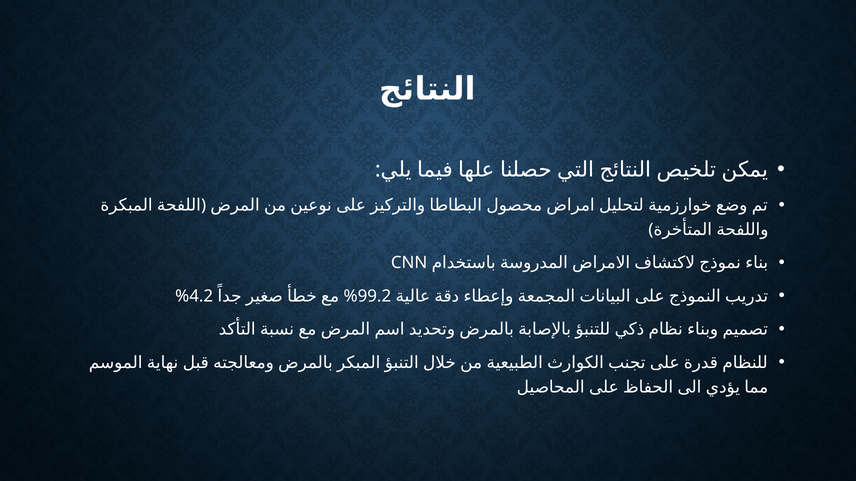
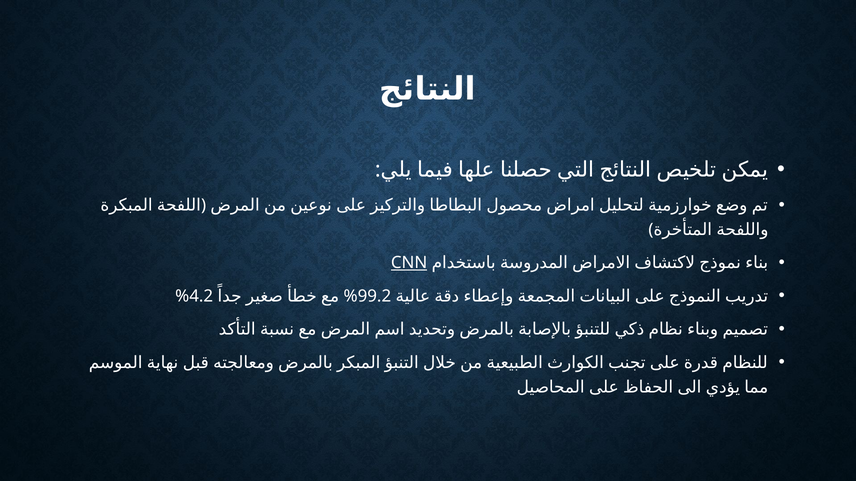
CNN underline: none -> present (409, 263)
